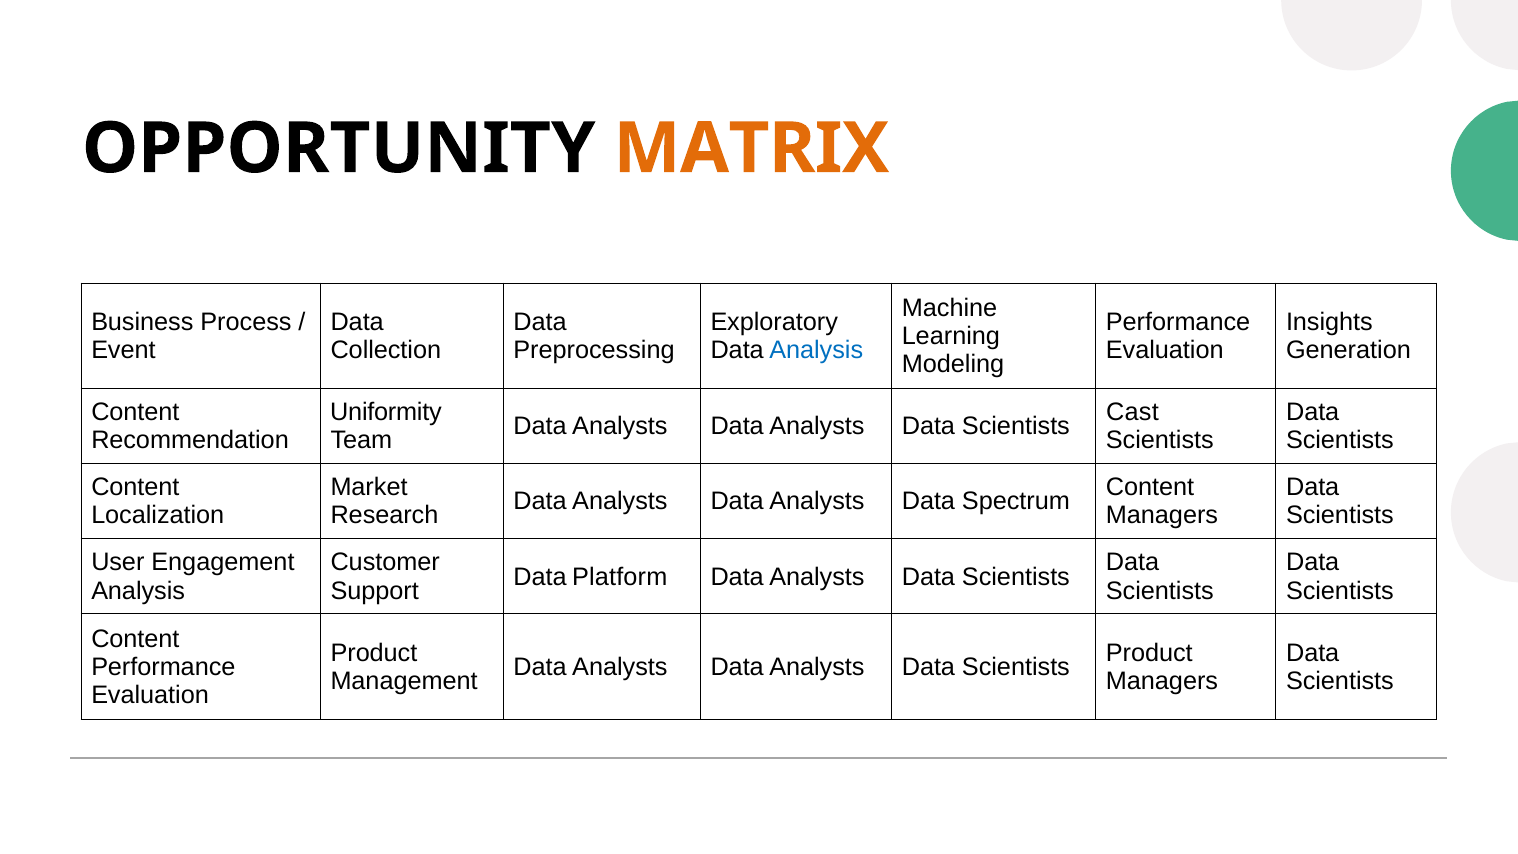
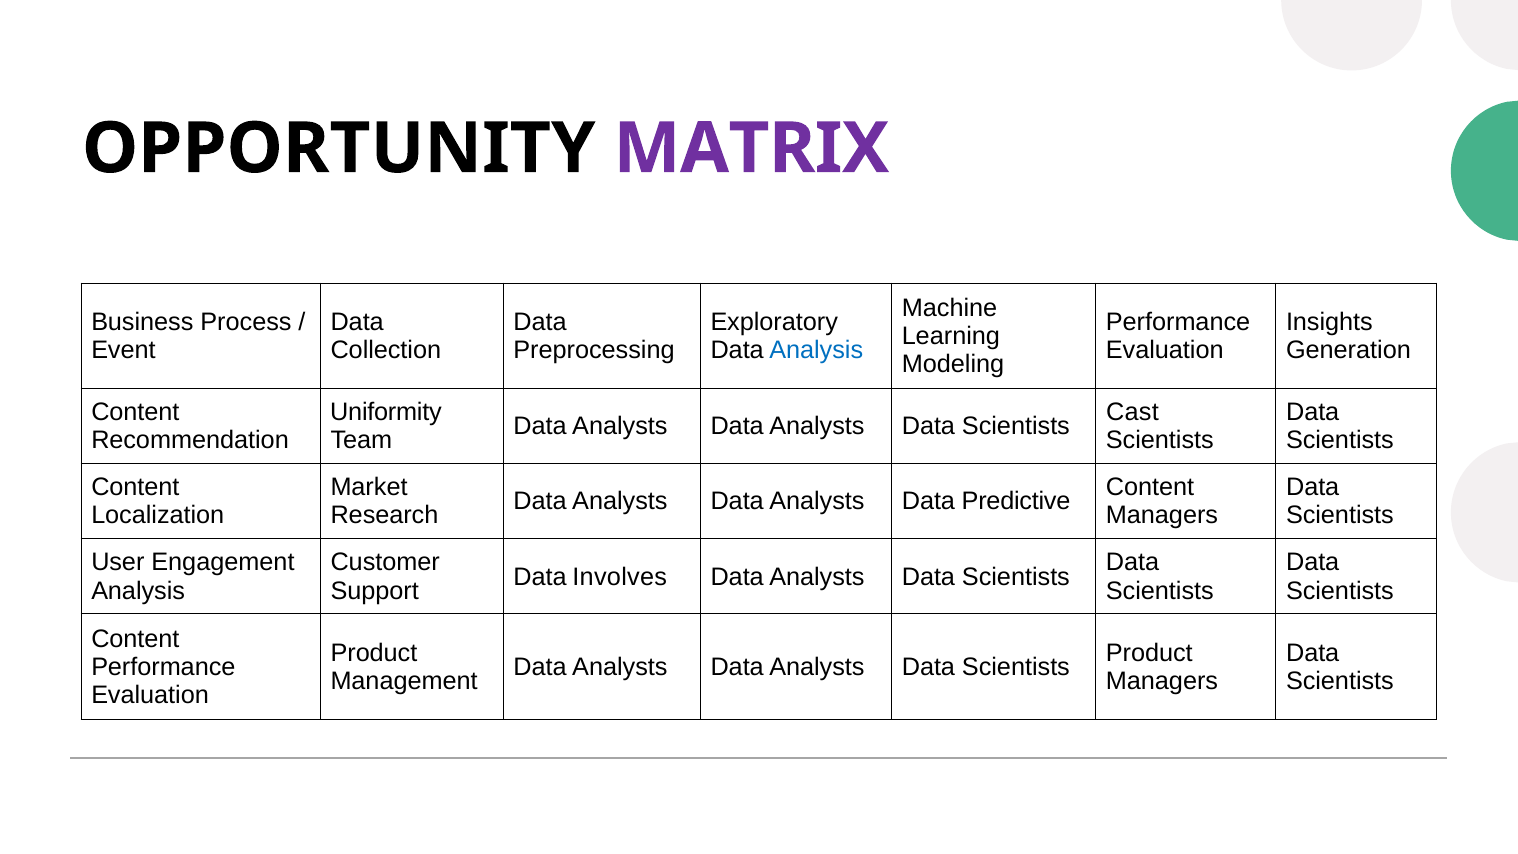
MATRIX colour: orange -> purple (752, 149)
Spectrum: Spectrum -> Predictive (1016, 502)
Platform: Platform -> Involves (620, 577)
